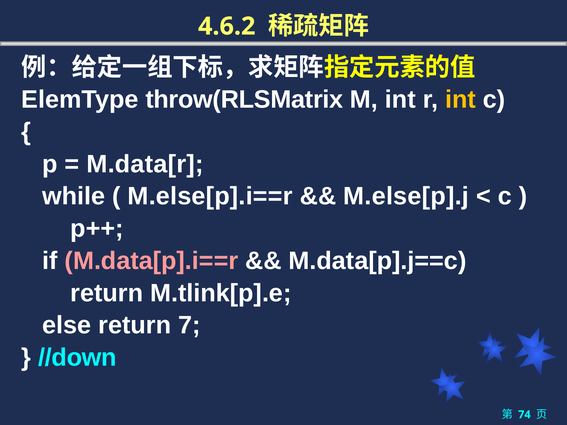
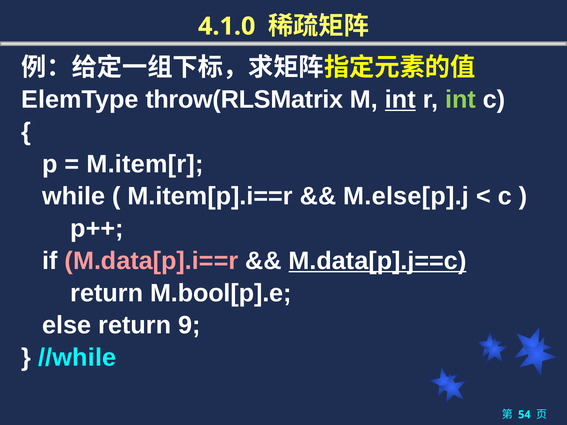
4.6.2: 4.6.2 -> 4.1.0 (227, 26)
int underline: none -> present (400, 100)
int colour: yellow -> light green (461, 100)
M.data[r: M.data[r -> M.item[r (145, 164)
M.else[p].i==r: M.else[p].i==r -> M.item[p].i==r (210, 196)
M.data[p].j==c underline: none -> present (377, 261)
M.tlink[p].e: M.tlink[p].e -> M.bool[p].e (221, 293)
7: 7 -> 9 (189, 326)
//down: //down -> //while (77, 358)
74: 74 -> 54 (524, 415)
